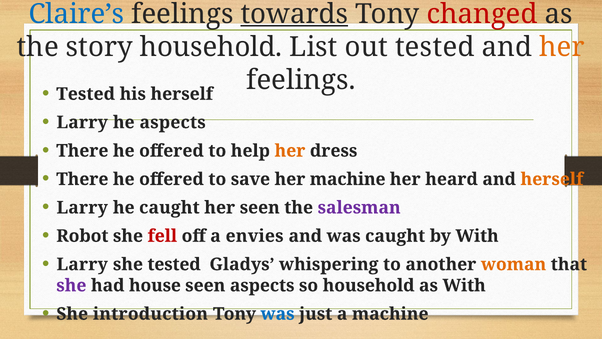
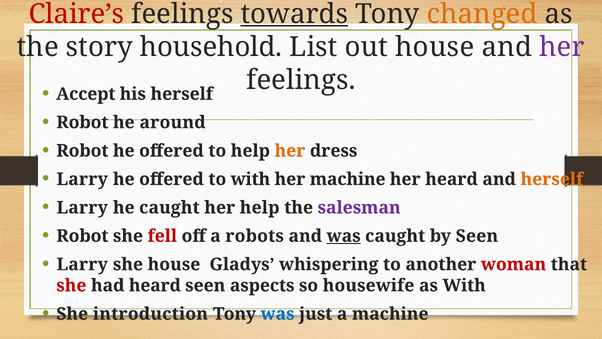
Claire’s colour: blue -> red (77, 14)
changed colour: red -> orange (482, 14)
out tested: tested -> house (435, 47)
her colour: orange -> purple (562, 47)
Tested: Tested -> Accept (86, 94)
Larry: Larry -> Robot (82, 122)
he aspects: aspects -> around (173, 122)
There: There -> Robot (82, 151)
There: There -> Larry (82, 179)
to save: save -> with (250, 179)
her seen: seen -> help (260, 207)
envies: envies -> robots (255, 236)
was underline: none -> present (344, 236)
by With: With -> Seen (477, 236)
she tested: tested -> house (174, 264)
woman colour: orange -> red (514, 264)
she colour: purple -> red (71, 285)
had house: house -> heard (155, 285)
so household: household -> housewife (369, 285)
